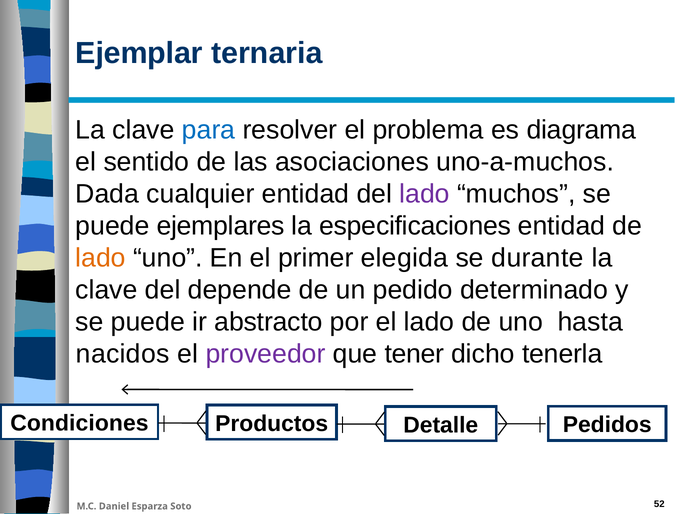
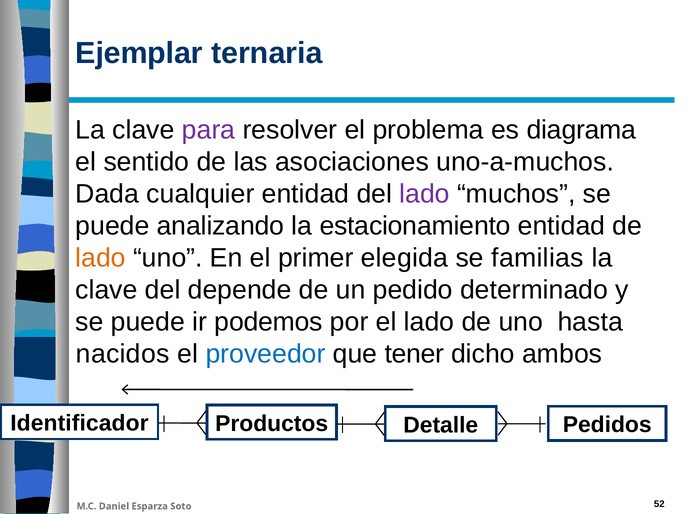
para colour: blue -> purple (209, 130)
ejemplares: ejemplares -> analizando (221, 226)
especificaciones: especificaciones -> estacionamiento (415, 226)
durante: durante -> familias (538, 258)
abstracto: abstracto -> podemos (269, 322)
proveedor colour: purple -> blue (266, 354)
tenerla: tenerla -> ambos (562, 354)
Condiciones: Condiciones -> Identificador (79, 424)
